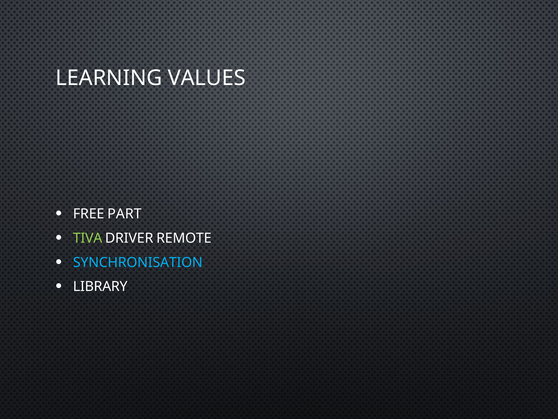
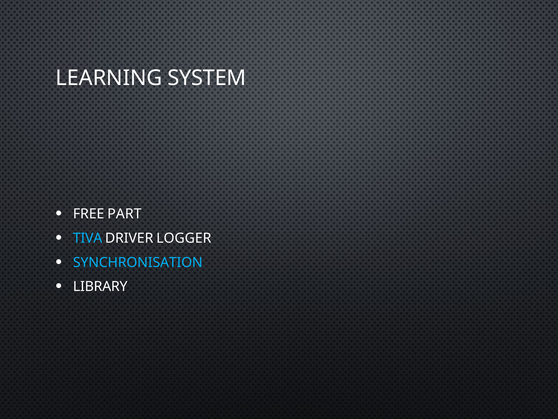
VALUES: VALUES -> SYSTEM (207, 78)
TIVA colour: light green -> light blue (88, 238)
REMOTE: REMOTE -> LOGGER (184, 238)
